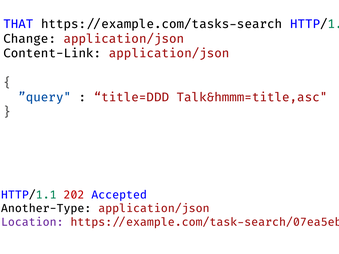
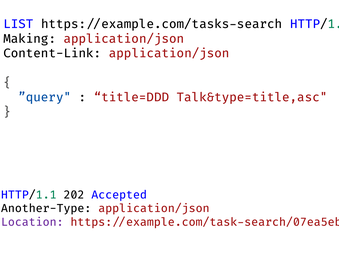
THAT: THAT -> LIST (18, 24)
Change: Change -> Making (30, 39)
Talk&hmmm=title,asc: Talk&hmmm=title,asc -> Talk&type=title,asc (252, 97)
202 colour: red -> black (74, 195)
